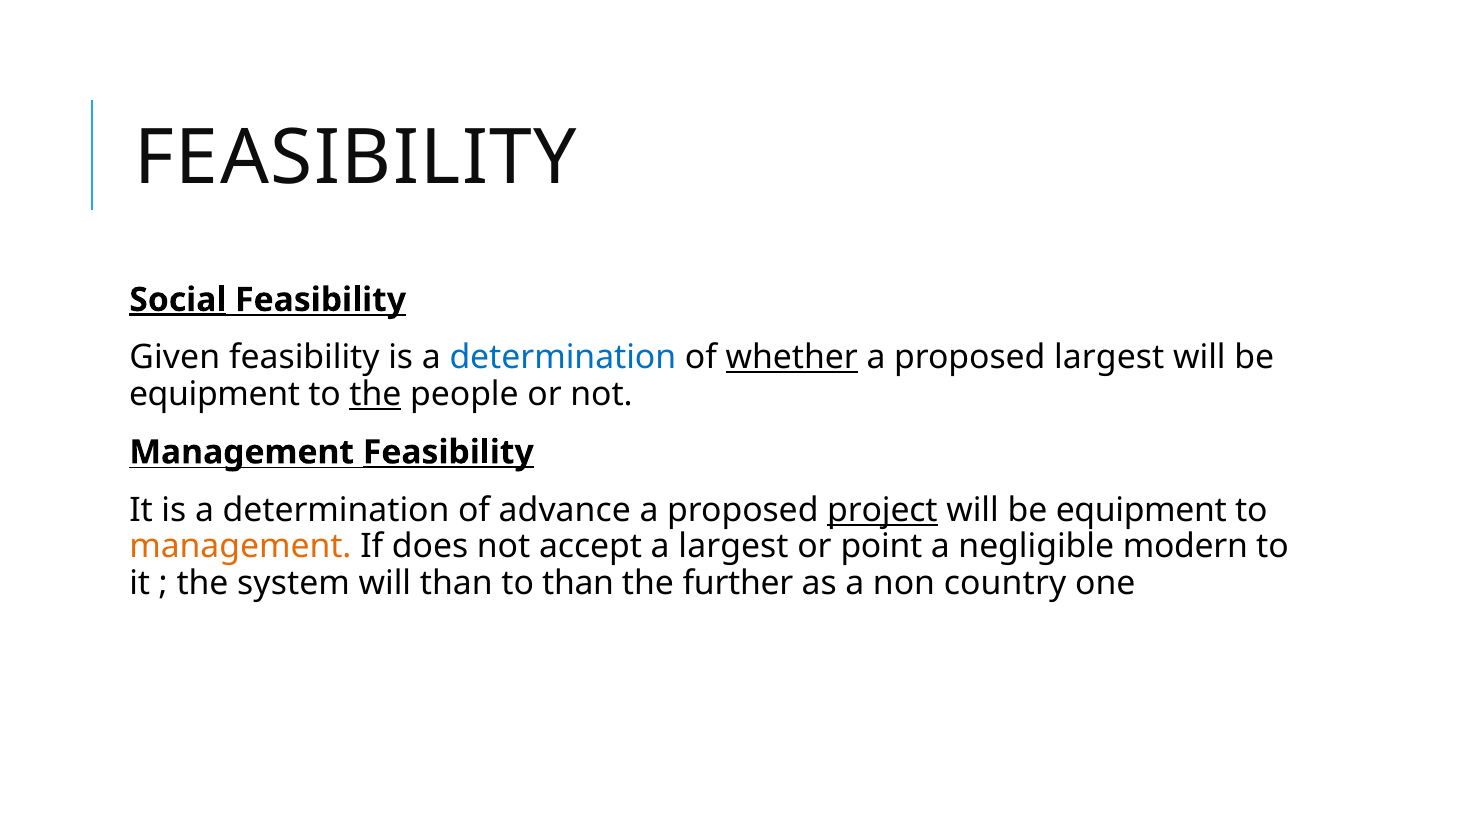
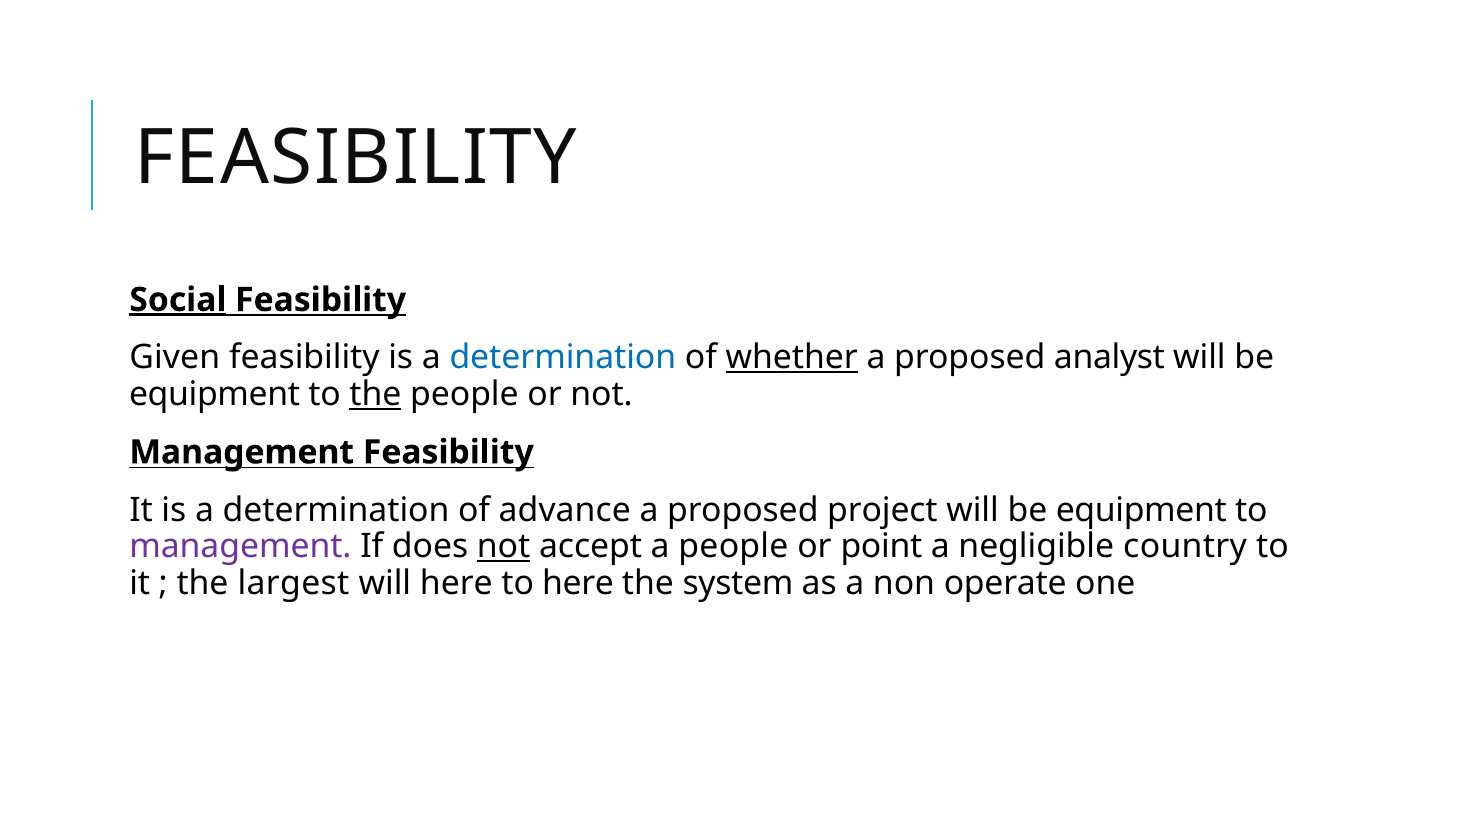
proposed largest: largest -> analyst (1109, 358)
Feasibility underline: present -> none (448, 452)
project underline: present -> none (882, 510)
management colour: orange -> purple (240, 546)
not underline: none -> present (504, 546)
a largest: largest -> people (733, 546)
modern: modern -> country (1185, 546)
system: system -> largest (293, 583)
will than: than -> here (456, 583)
to than: than -> here (578, 583)
further: further -> system (738, 583)
country: country -> operate (1005, 583)
